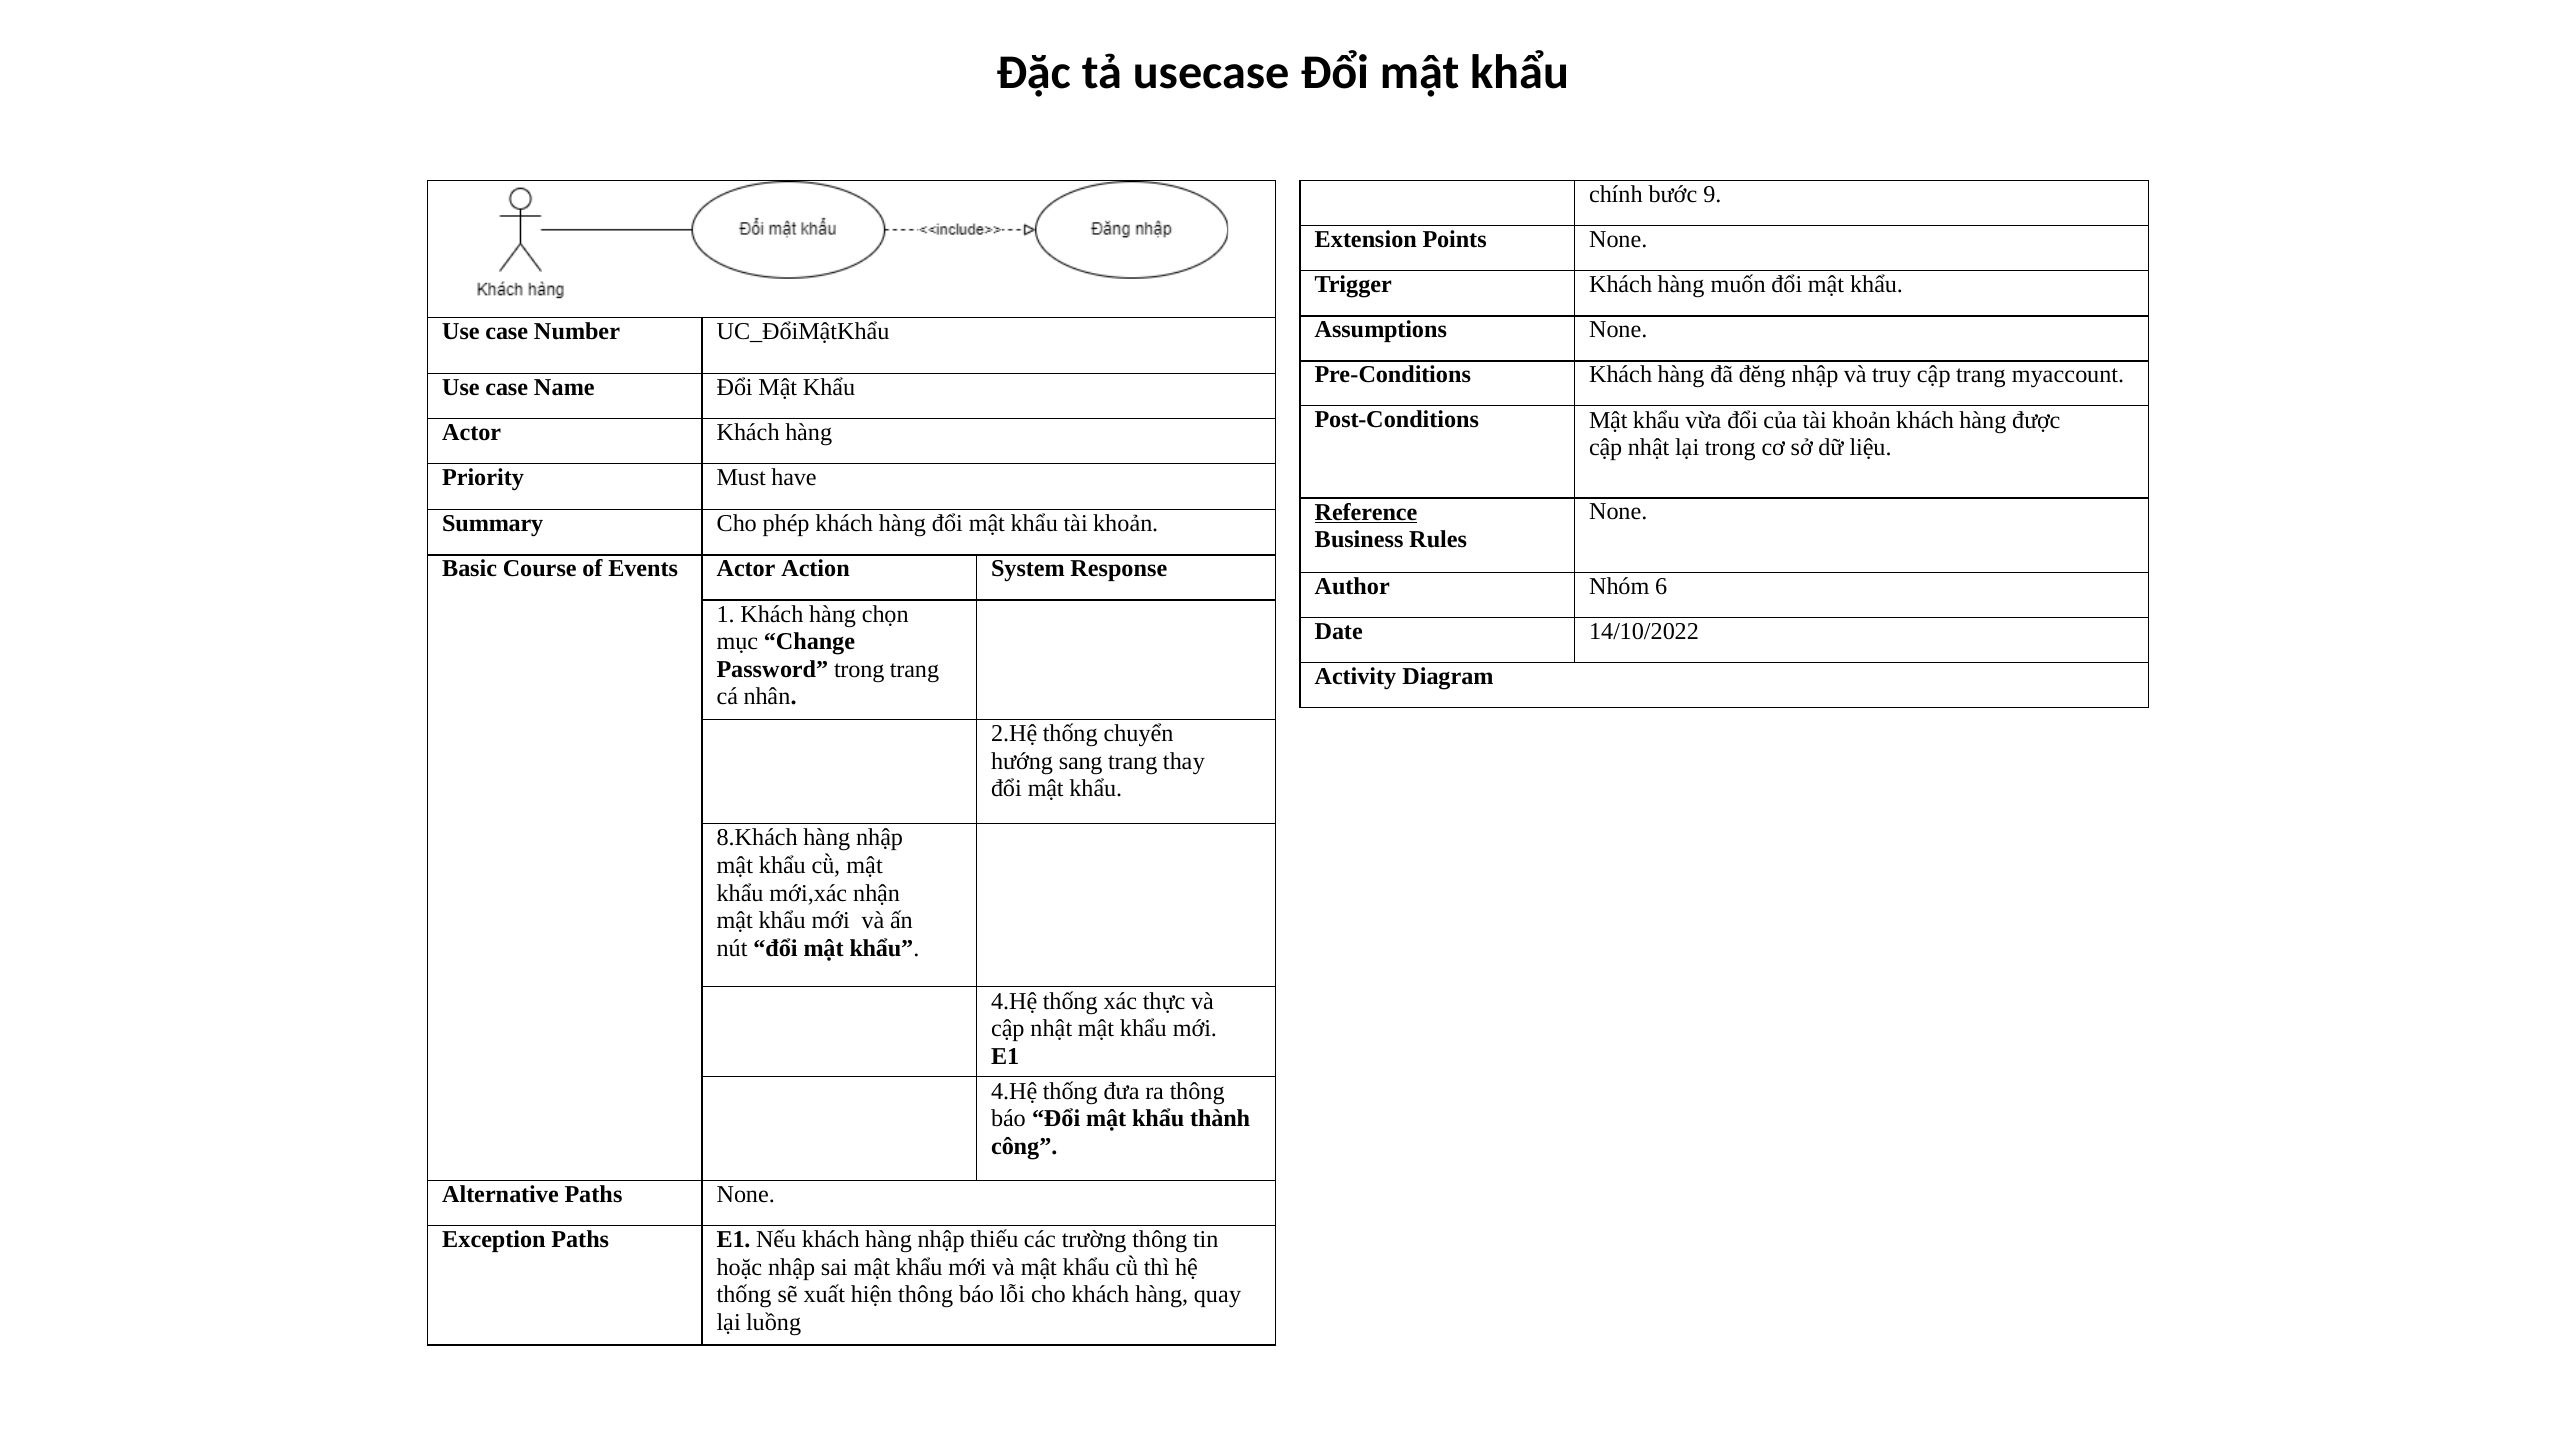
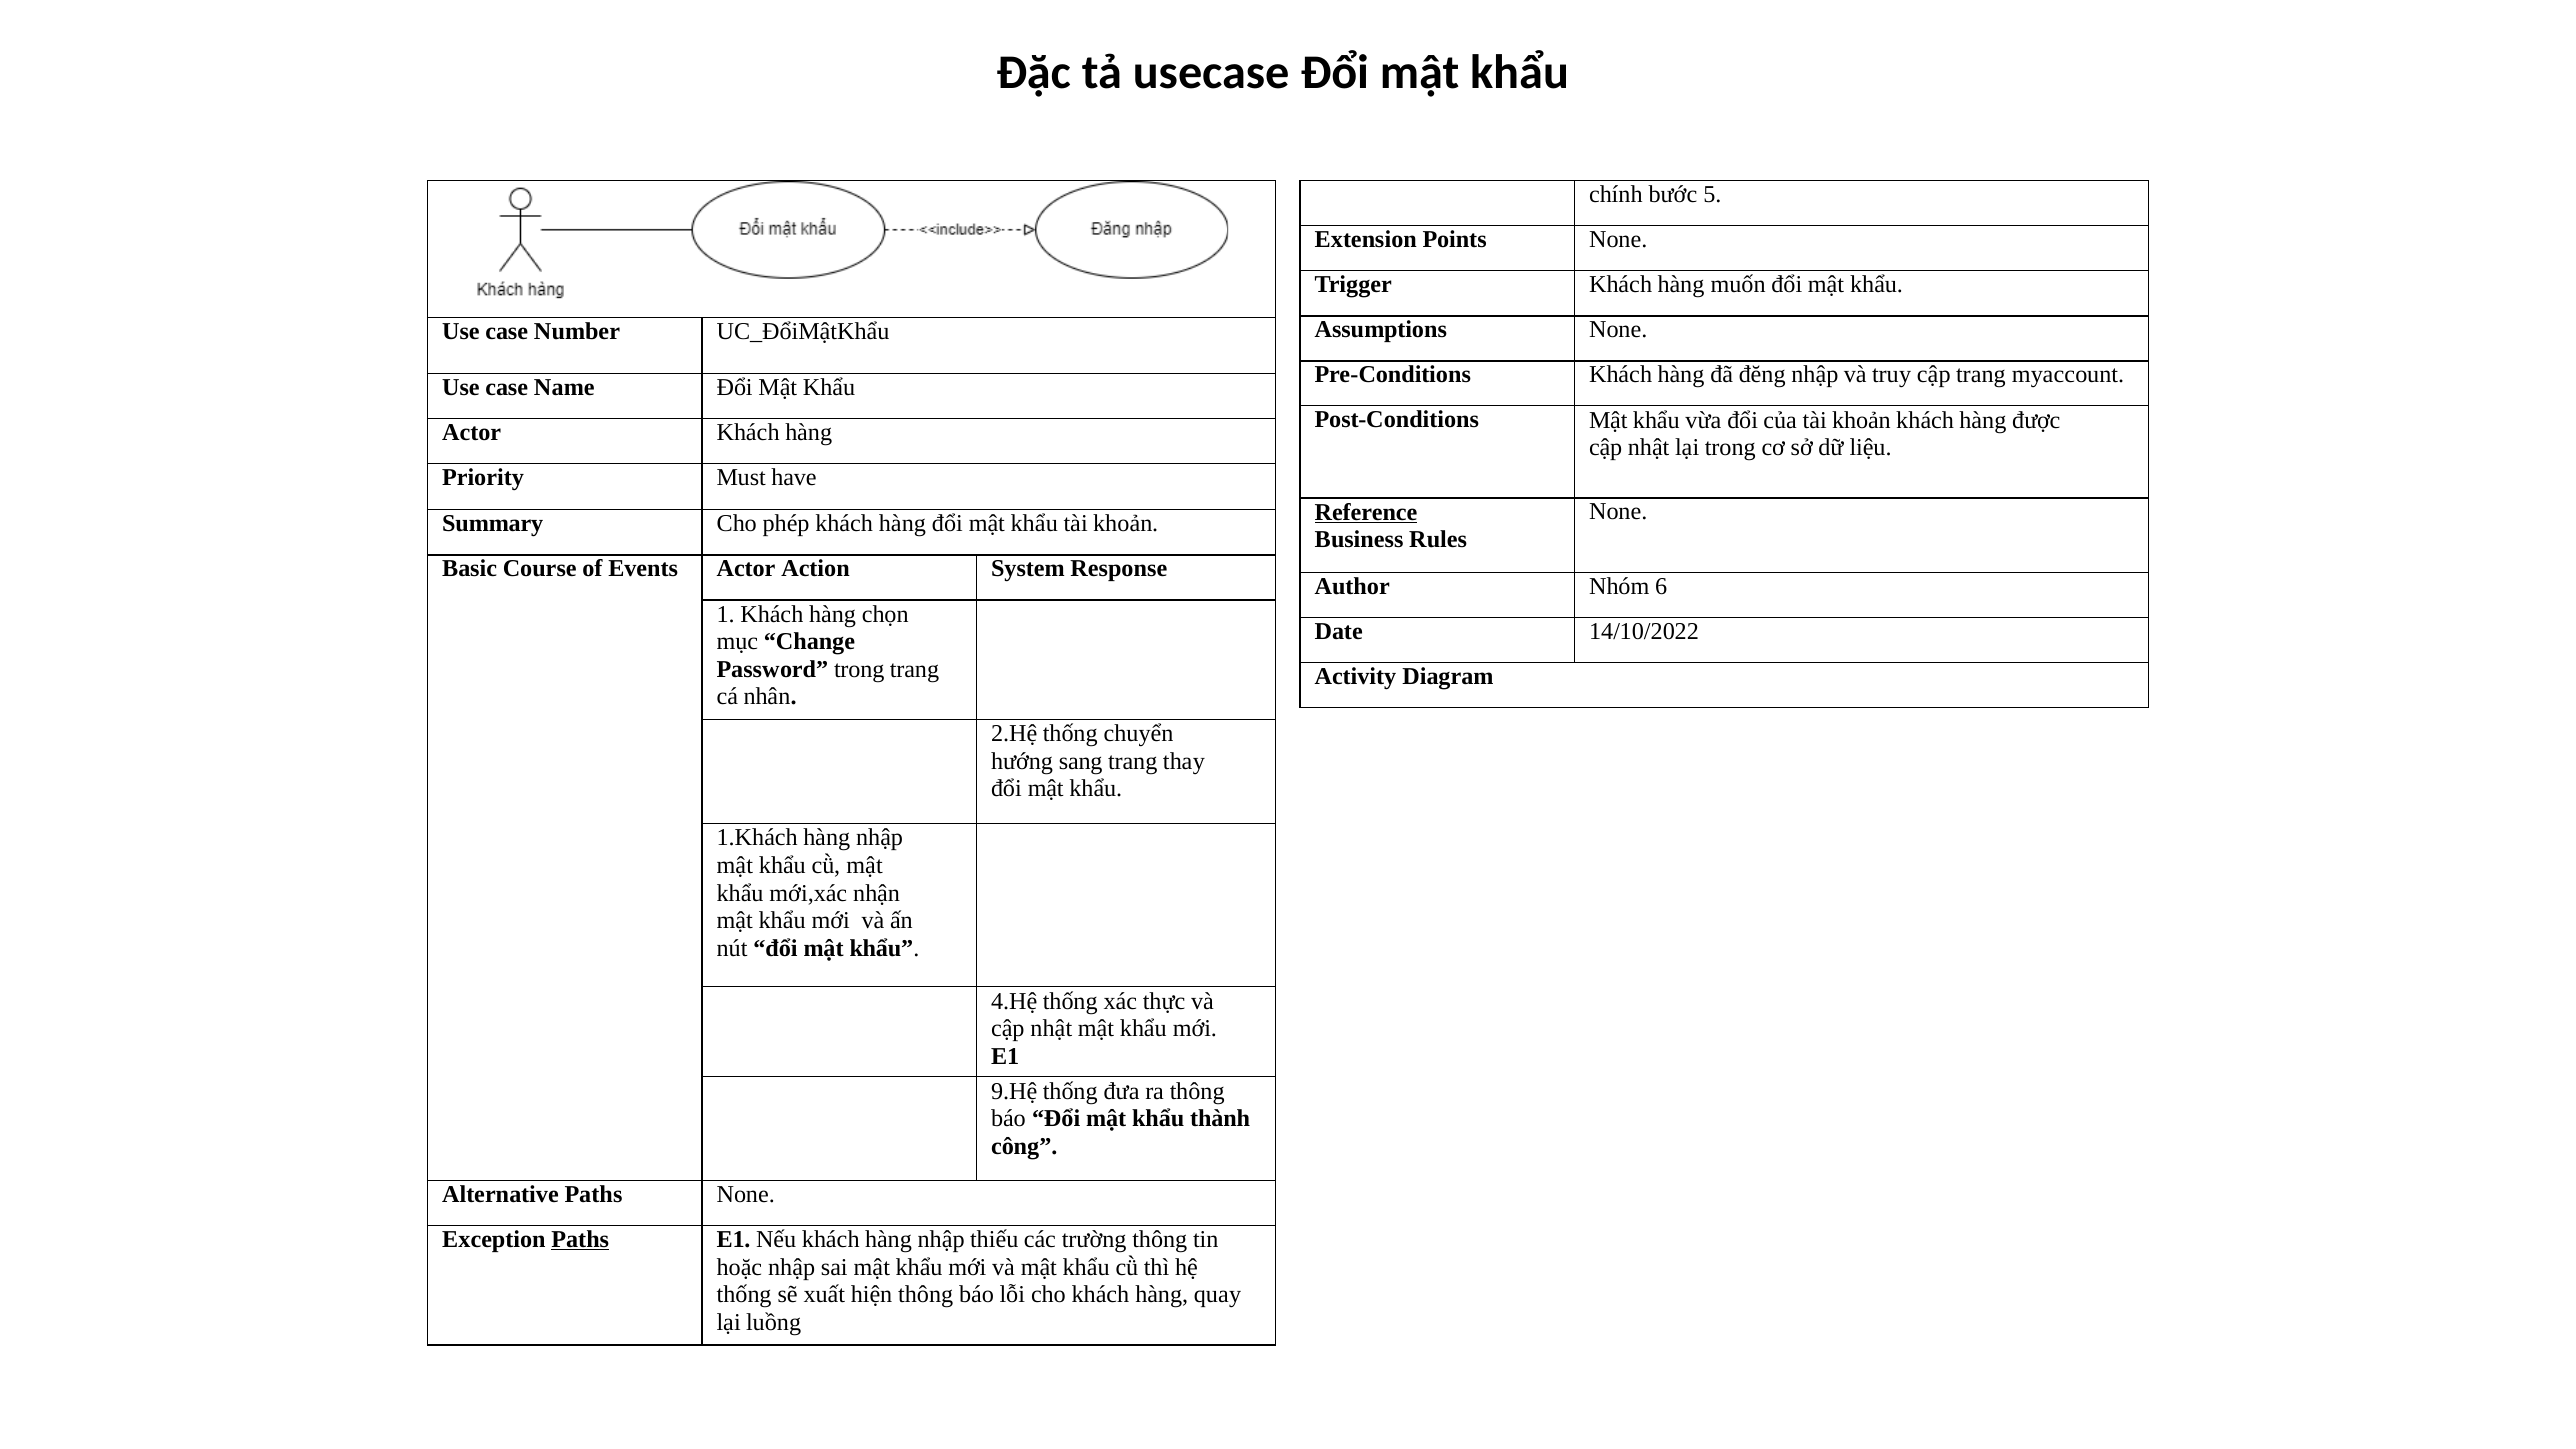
9: 9 -> 5 (1712, 194)
8.Khách: 8.Khách -> 1.Khách (757, 838)
4.Hệ: 4.Hệ -> 9.Hệ (1014, 1091)
Paths underline: none -> present (580, 1239)
